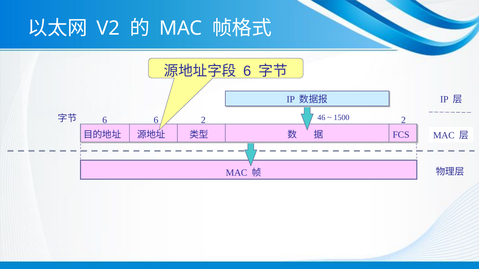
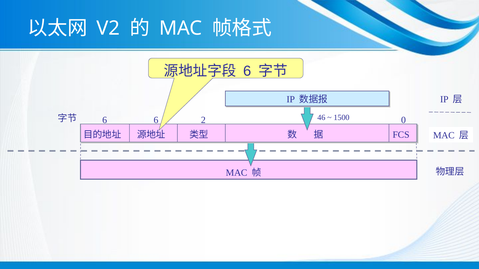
2: 2 -> 0 (403, 120)
